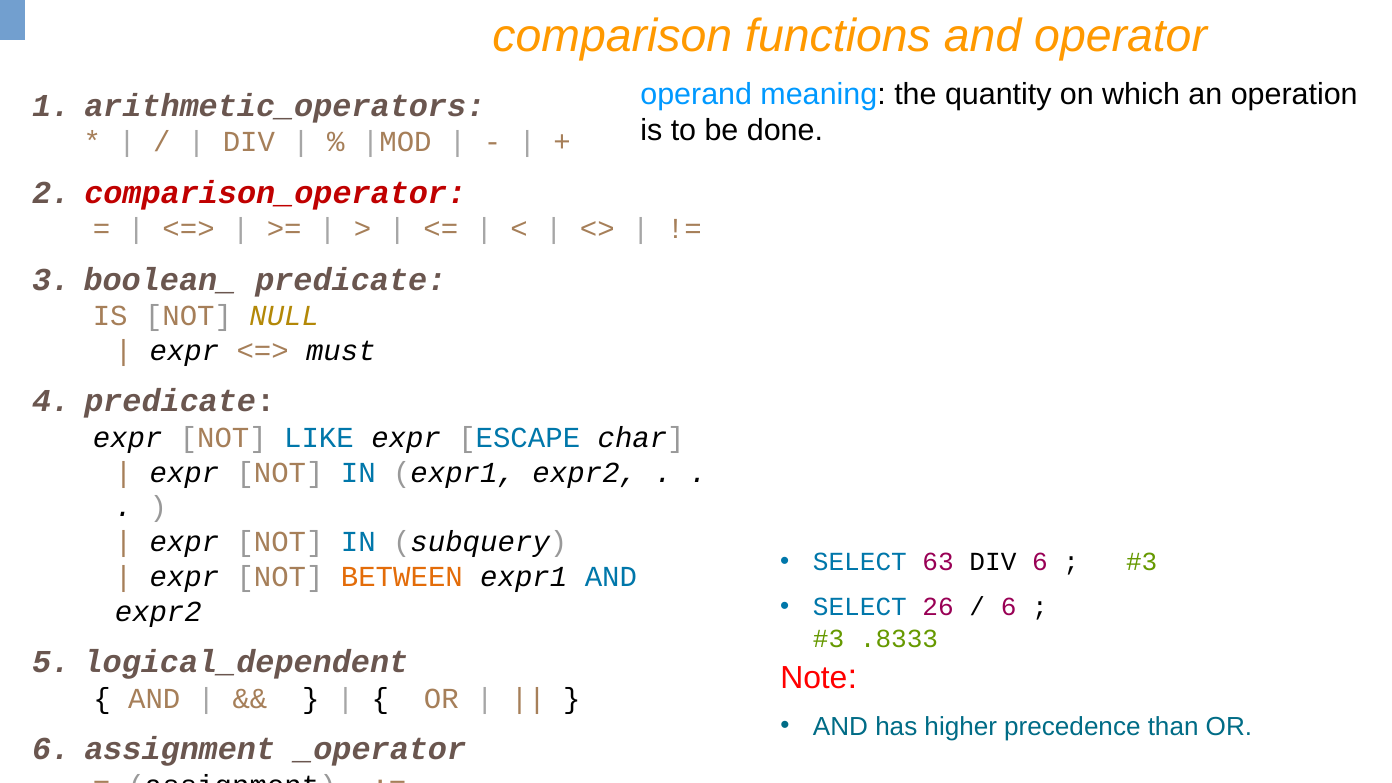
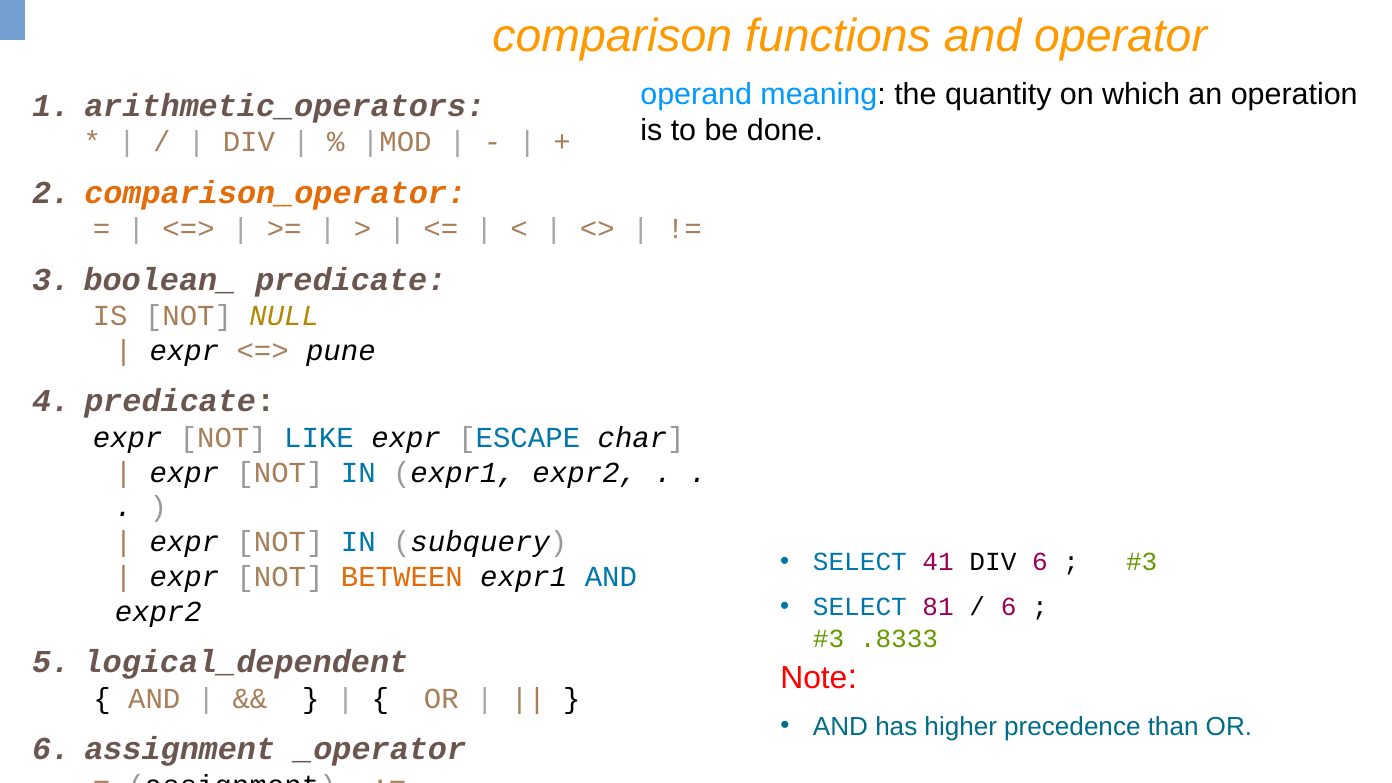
comparison_operator colour: red -> orange (275, 193)
must: must -> pune (341, 351)
63: 63 -> 41 (938, 562)
26: 26 -> 81 (938, 607)
